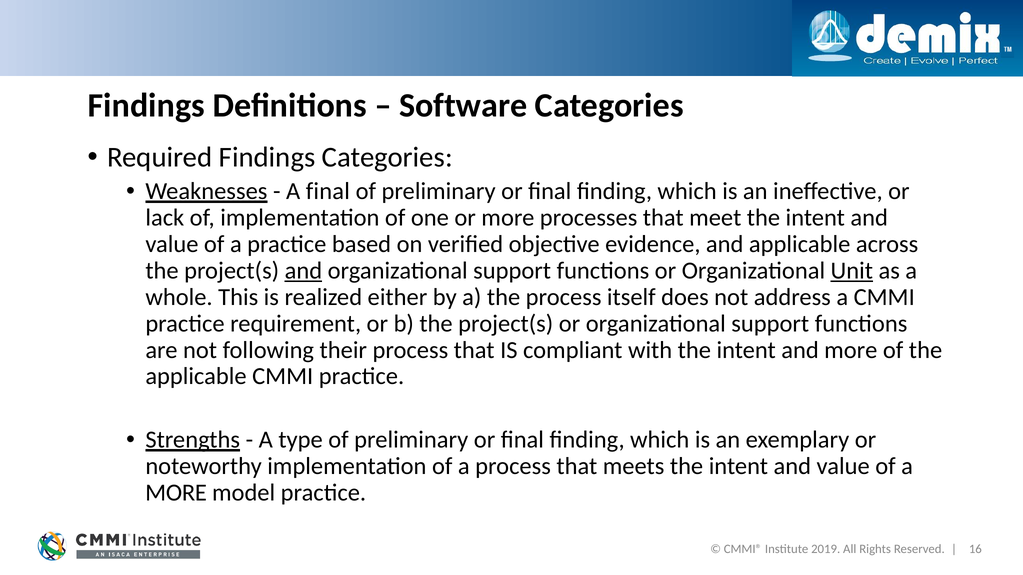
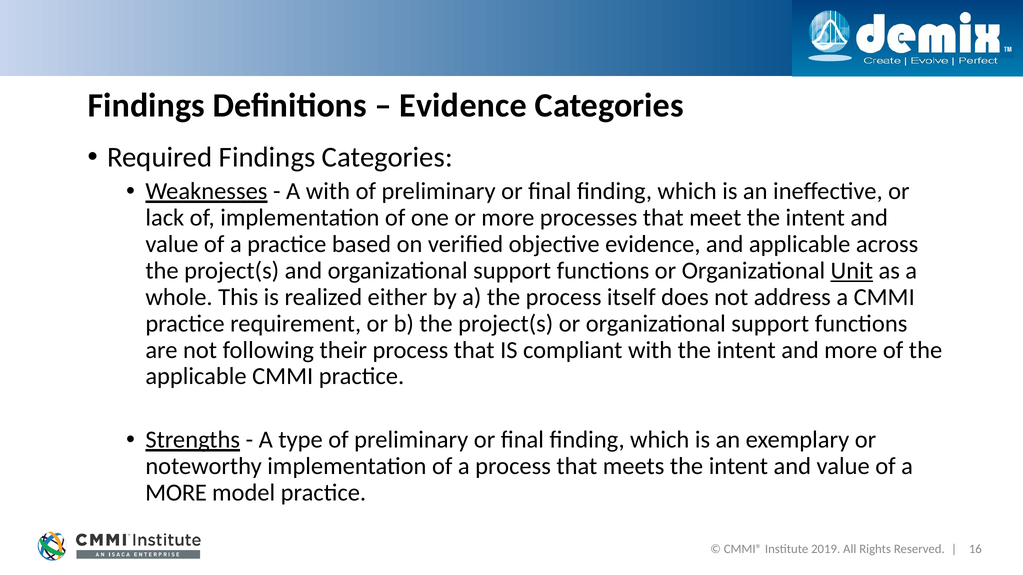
Software: Software -> Evidence (463, 106)
A final: final -> with (328, 191)
and underline: present -> none (303, 271)
